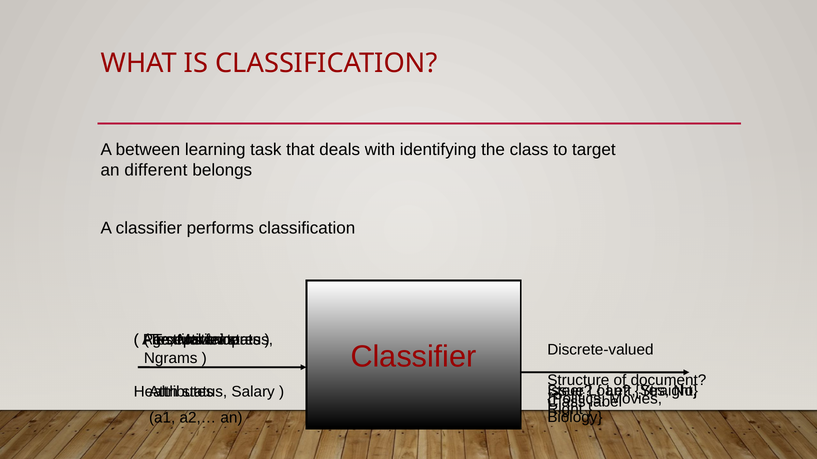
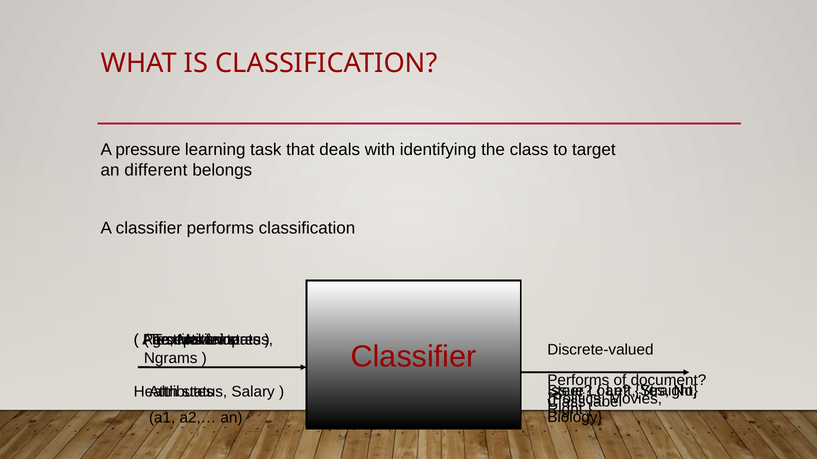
between: between -> pressure (148, 150)
Structure: Structure -> Performs (578, 381)
